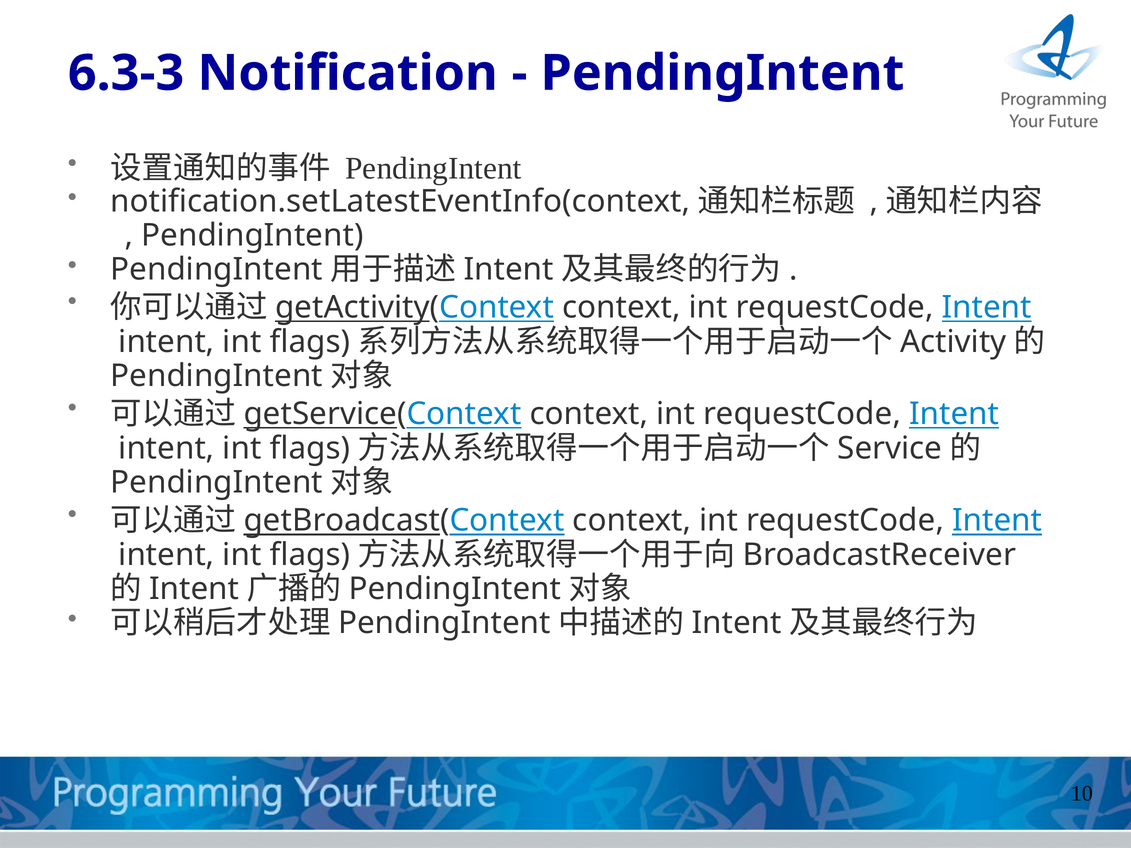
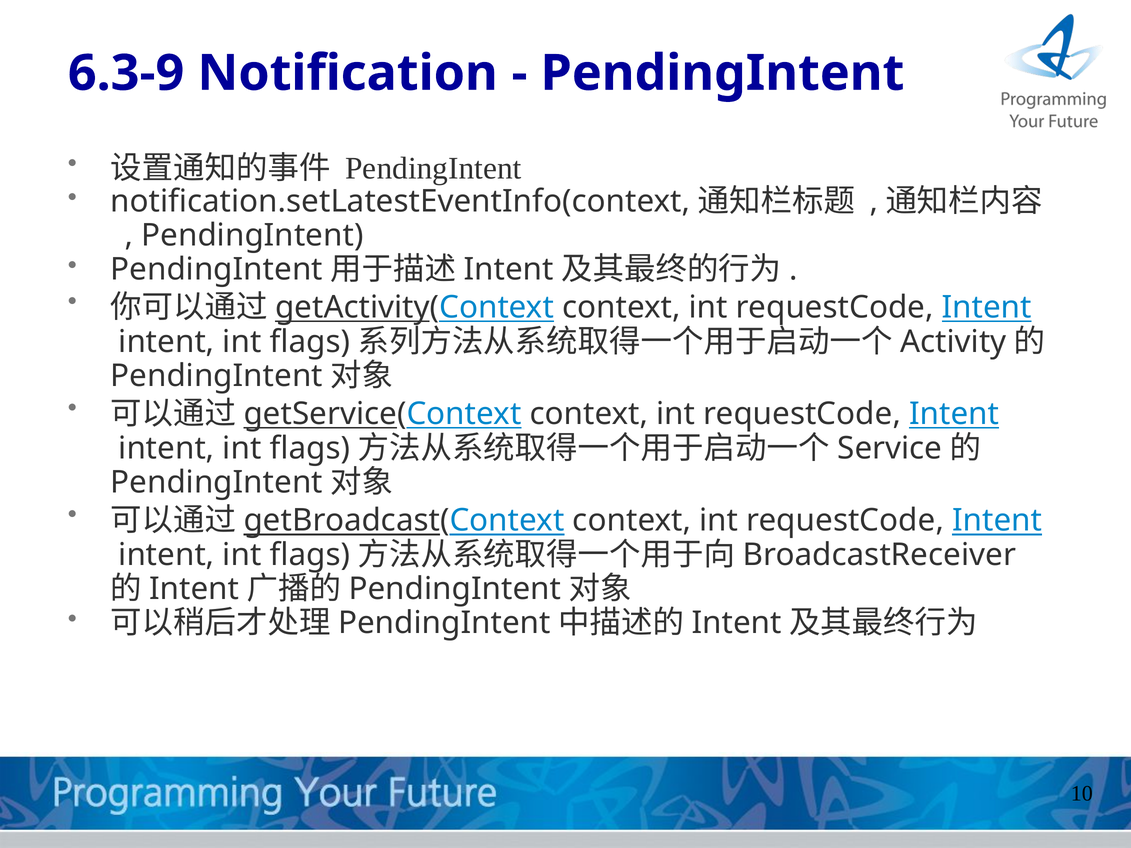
6.3-3: 6.3-3 -> 6.3-9 (126, 73)
